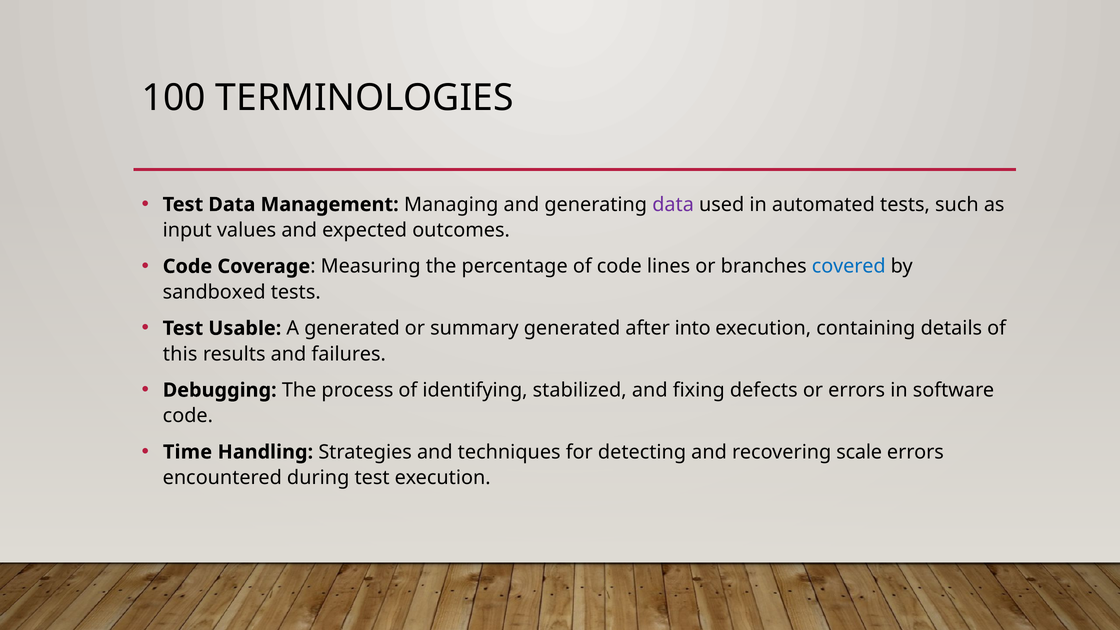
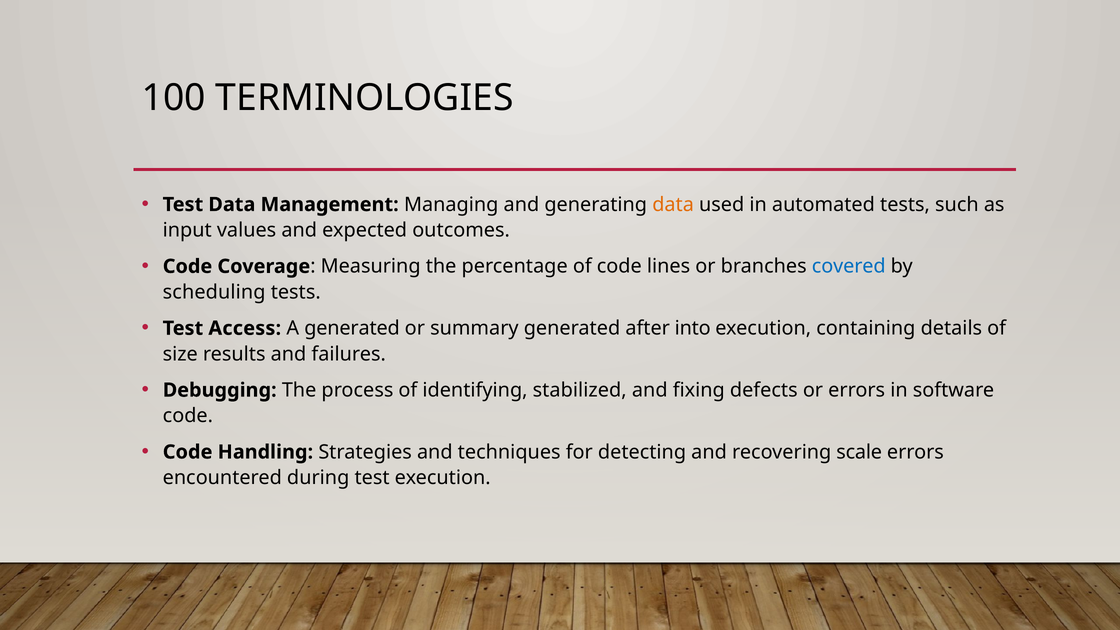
data colour: purple -> orange (673, 205)
sandboxed: sandboxed -> scheduling (214, 292)
Usable: Usable -> Access (245, 328)
this: this -> size (180, 354)
Time: Time -> Code (188, 452)
